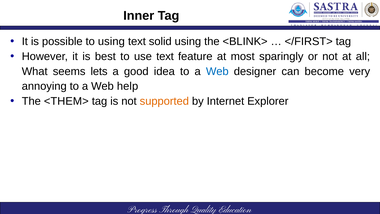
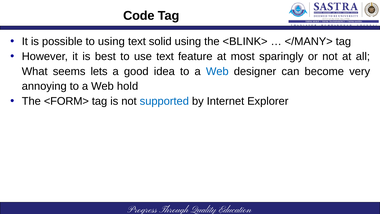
Inner: Inner -> Code (139, 16)
</FIRST>: </FIRST> -> </MANY> (309, 42)
help: help -> hold (128, 86)
<THEM>: <THEM> -> <FORM> (66, 101)
supported colour: orange -> blue (164, 101)
